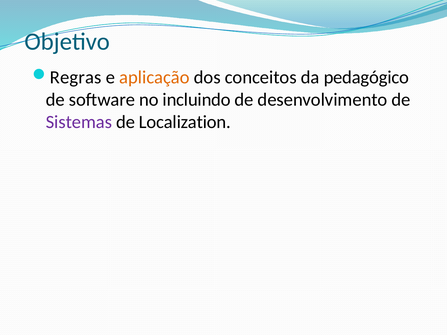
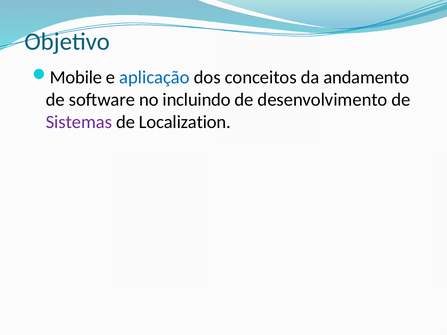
Regras: Regras -> Mobile (76, 78)
aplicação colour: orange -> blue (154, 78)
pedagógico: pedagógico -> andamento (366, 78)
